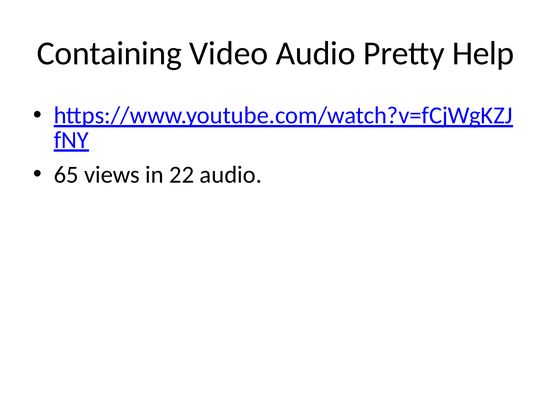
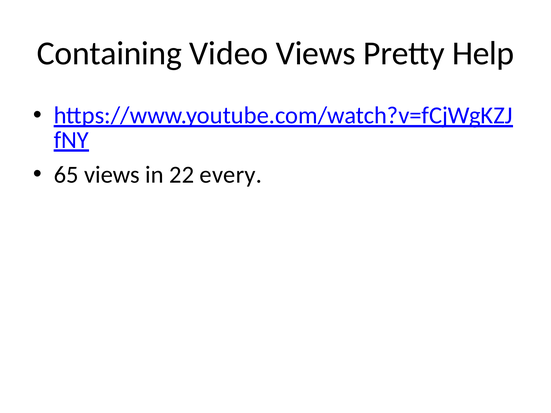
Video Audio: Audio -> Views (316, 53)
22 audio: audio -> every (231, 175)
